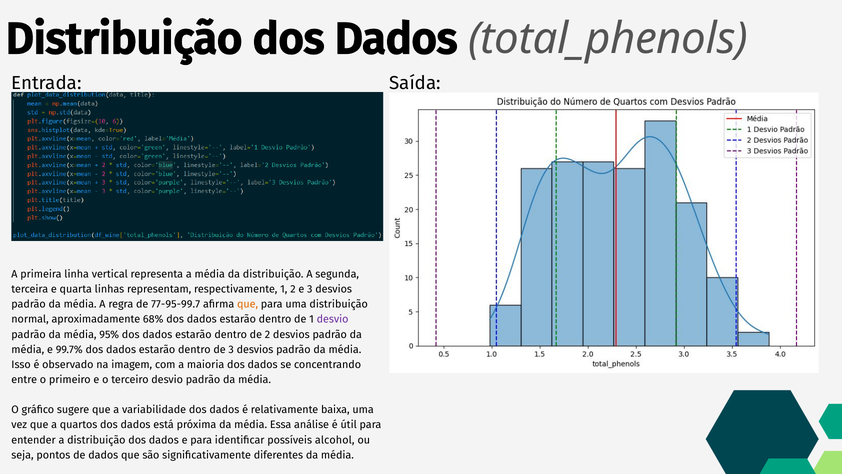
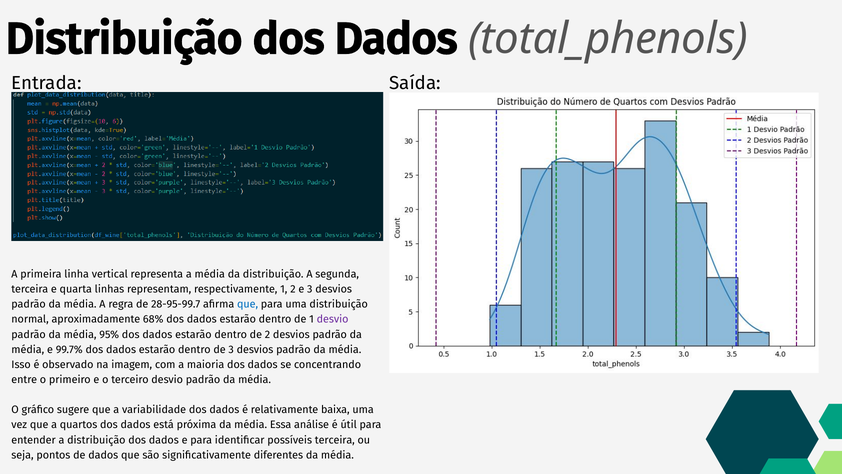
77-95-99.7: 77-95-99.7 -> 28-95-99.7 (176, 304)
que colour: orange -> blue (248, 304)
possíveis alcohol: alcohol -> terceira (335, 440)
